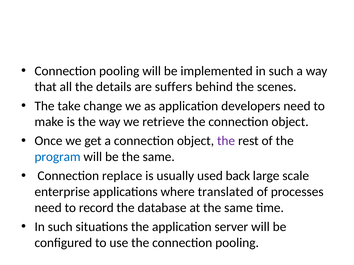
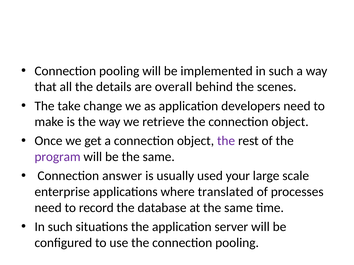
suffers: suffers -> overall (174, 87)
program colour: blue -> purple (58, 157)
replace: replace -> answer (122, 176)
back: back -> your (238, 176)
